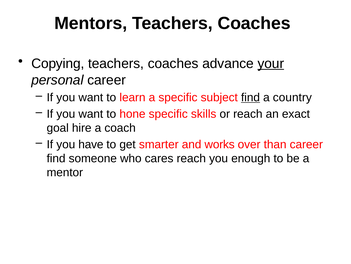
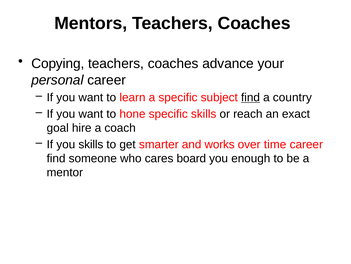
your underline: present -> none (271, 63)
you have: have -> skills (91, 144)
than: than -> time (275, 144)
cares reach: reach -> board (191, 158)
